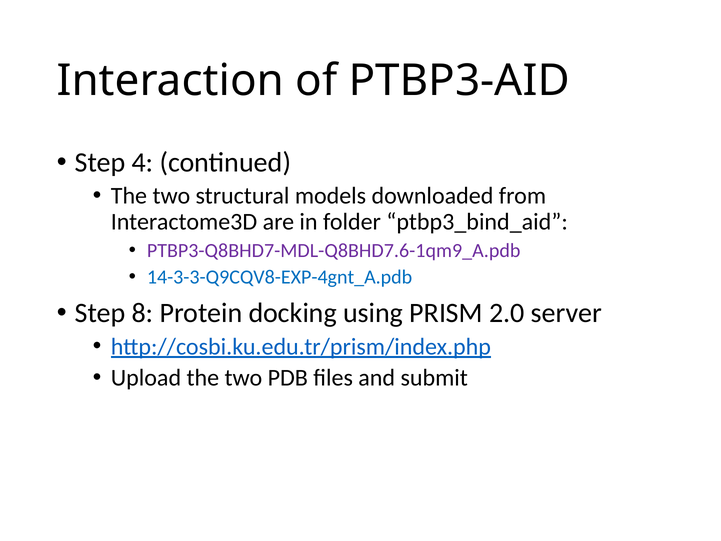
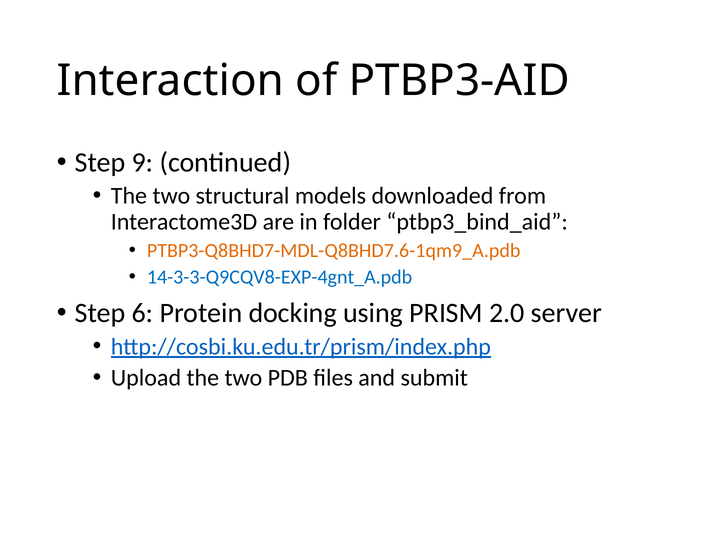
4: 4 -> 9 (142, 163)
PTBP3-Q8BHD7-MDL-Q8BHD7.6-1qm9_A.pdb colour: purple -> orange (334, 250)
8: 8 -> 6 (142, 313)
